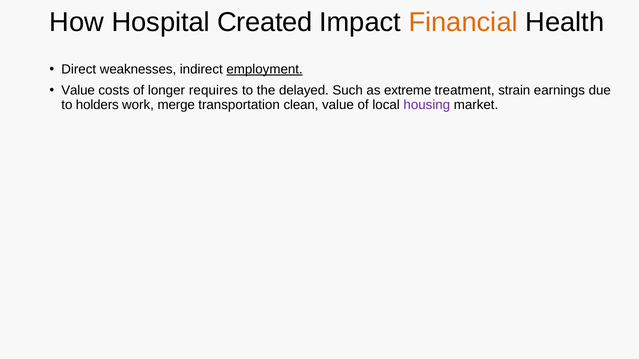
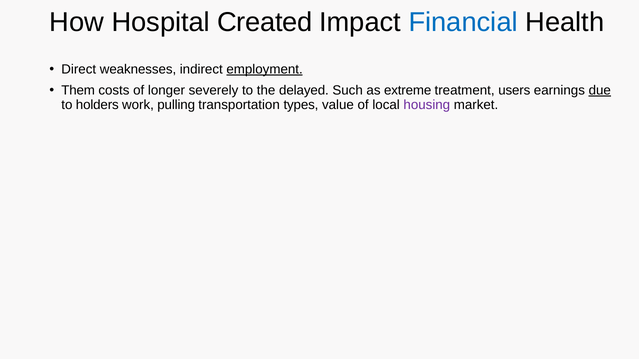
Financial colour: orange -> blue (463, 22)
Value: Value -> Them (78, 90)
requires: requires -> severely (214, 90)
strain: strain -> users (514, 90)
due underline: none -> present (600, 90)
merge: merge -> pulling (176, 105)
clean: clean -> types (301, 105)
